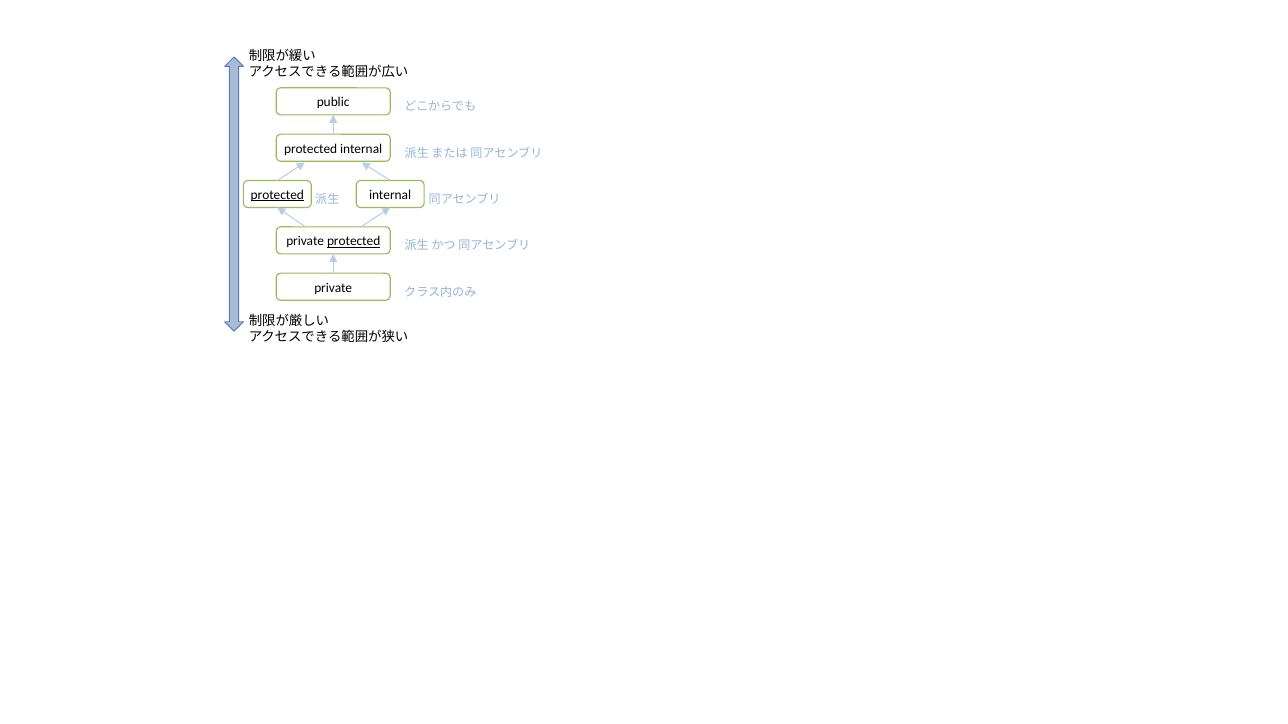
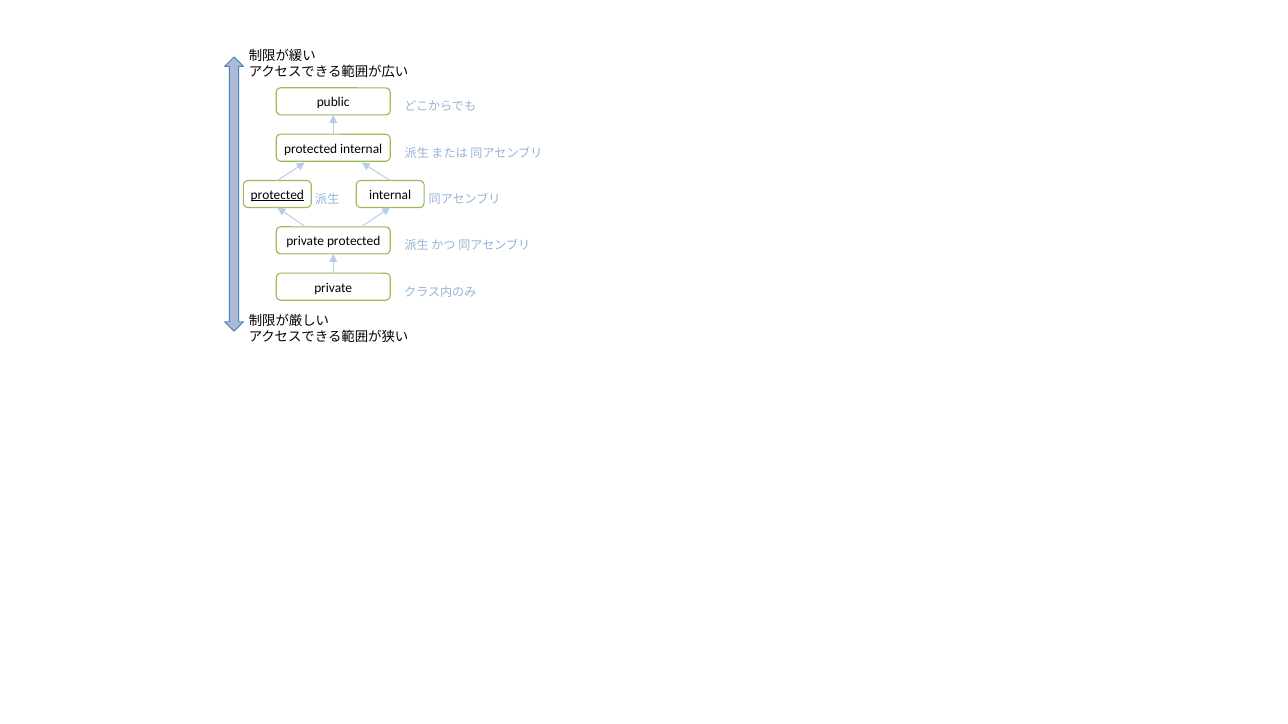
protected underline: present -> none (354, 241)
